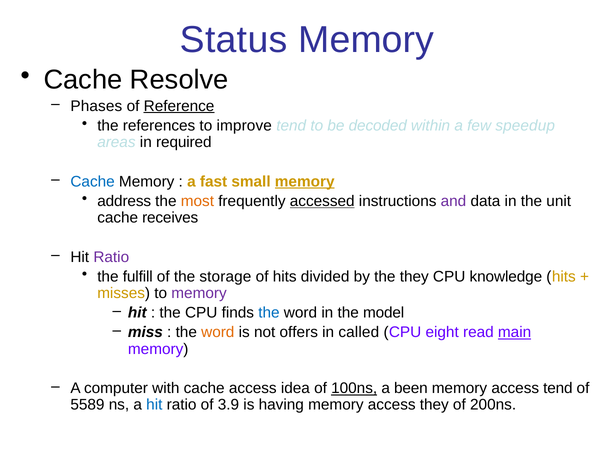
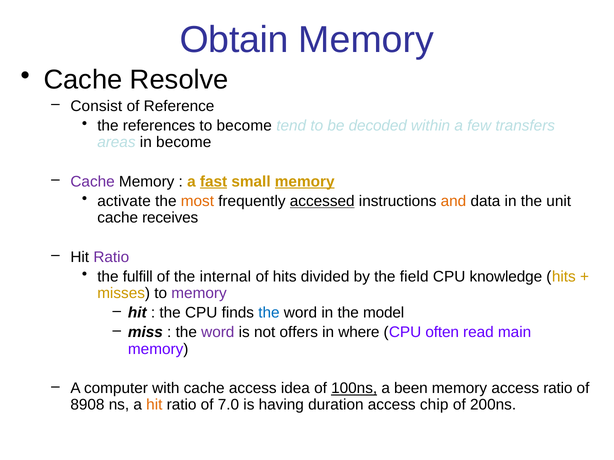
Status: Status -> Obtain (234, 40)
Phases: Phases -> Consist (96, 106)
Reference underline: present -> none (179, 106)
to improve: improve -> become (244, 126)
speedup: speedup -> transfers (525, 126)
in required: required -> become (184, 142)
Cache colour: blue -> purple (93, 182)
fast underline: none -> present (214, 182)
address: address -> activate (124, 201)
and colour: purple -> orange (453, 201)
storage: storage -> internal (225, 277)
the they: they -> field (414, 277)
word colour: orange -> purple (218, 333)
called: called -> where (359, 333)
eight: eight -> often (442, 333)
main underline: present -> none (515, 333)
access tend: tend -> ratio (558, 389)
5589: 5589 -> 8908 (87, 405)
hit colour: blue -> orange (154, 405)
3.9: 3.9 -> 7.0 (228, 405)
having memory: memory -> duration (336, 405)
access they: they -> chip (434, 405)
